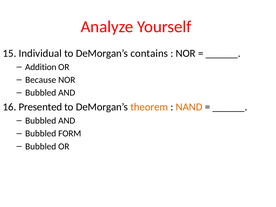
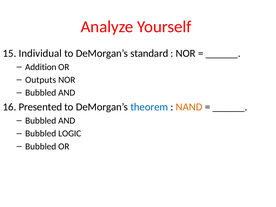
contains: contains -> standard (149, 53)
Because: Because -> Outputs (41, 80)
theorem colour: orange -> blue (149, 107)
FORM: FORM -> LOGIC (70, 134)
